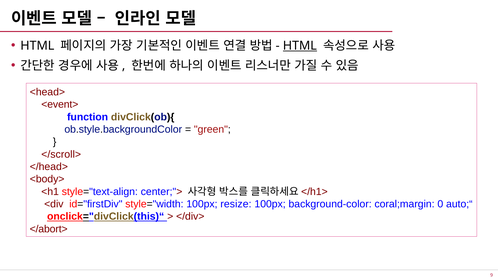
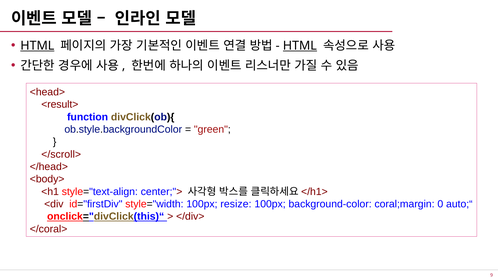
HTML underline: none -> present (37, 46)
<event>: <event> -> <result> (60, 105)
</abort>: </abort> -> </coral> (49, 229)
